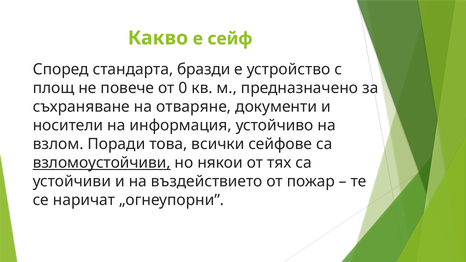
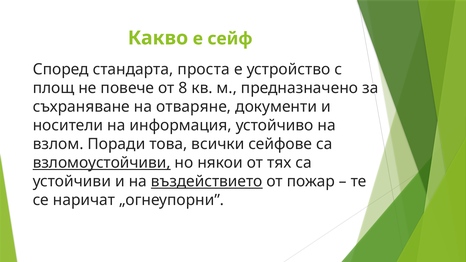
бразди: бразди -> проста (204, 70)
0: 0 -> 8 (183, 88)
въздействието underline: none -> present (207, 181)
